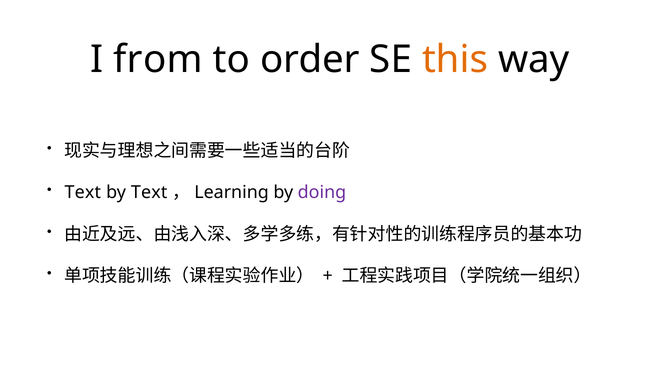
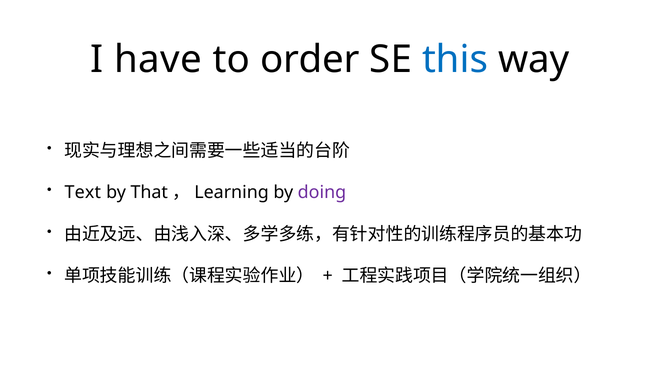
from: from -> have (158, 59)
this colour: orange -> blue (455, 59)
by Text: Text -> That (149, 193)
